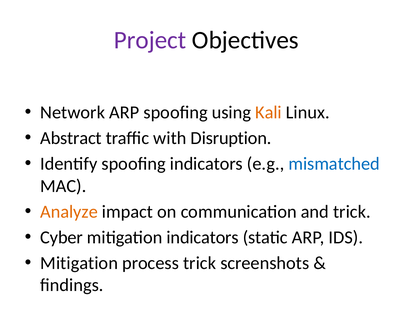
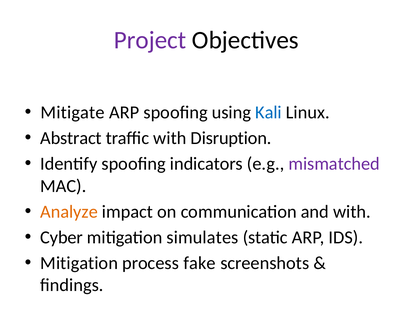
Network: Network -> Mitigate (73, 112)
Kali colour: orange -> blue (269, 112)
mismatched colour: blue -> purple (334, 164)
and trick: trick -> with (352, 211)
mitigation indicators: indicators -> simulates (203, 237)
process trick: trick -> fake (200, 263)
